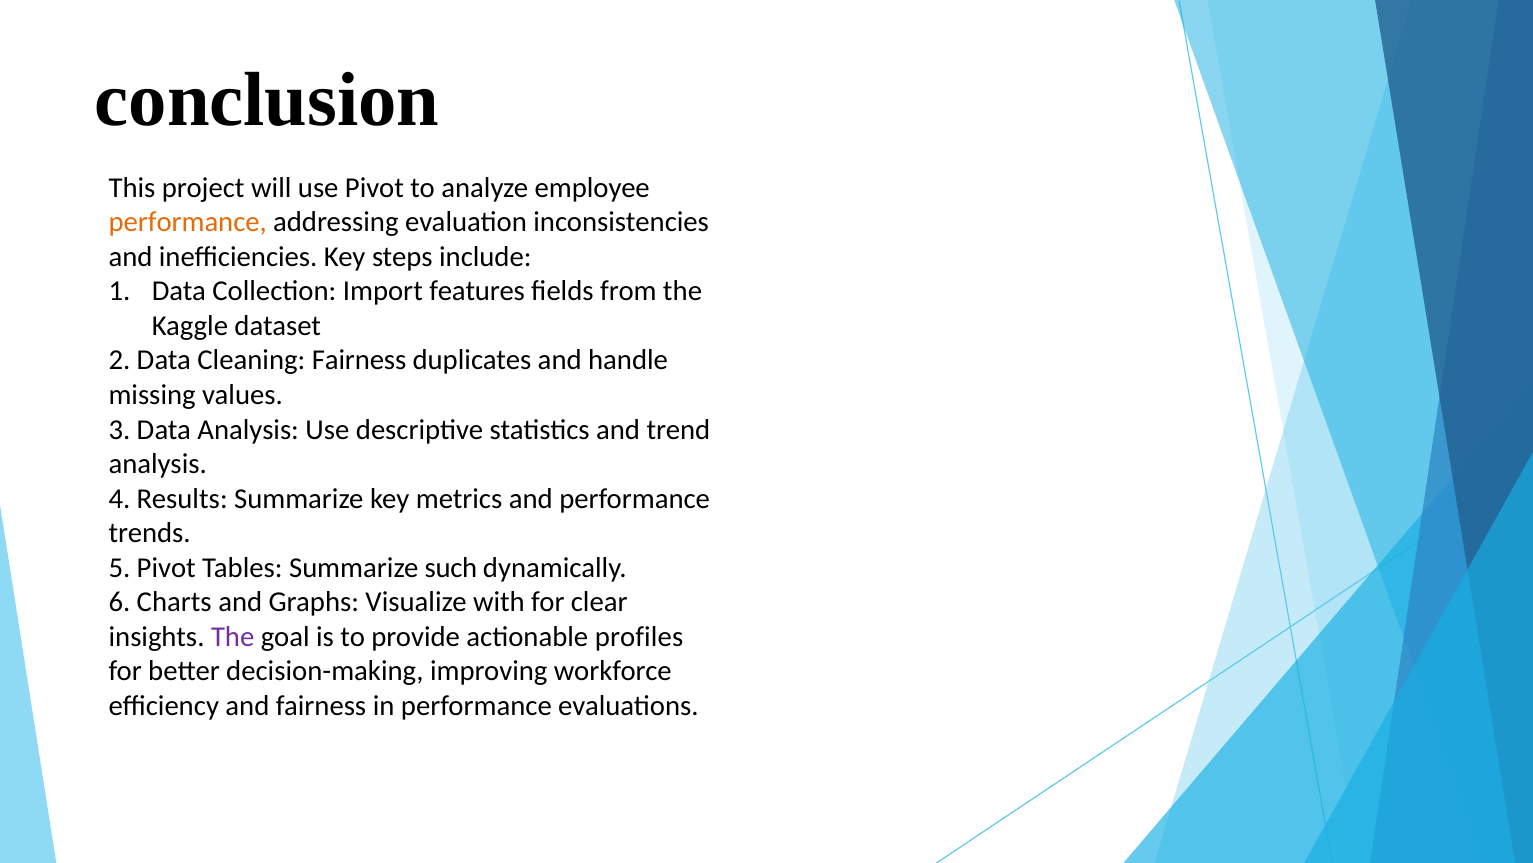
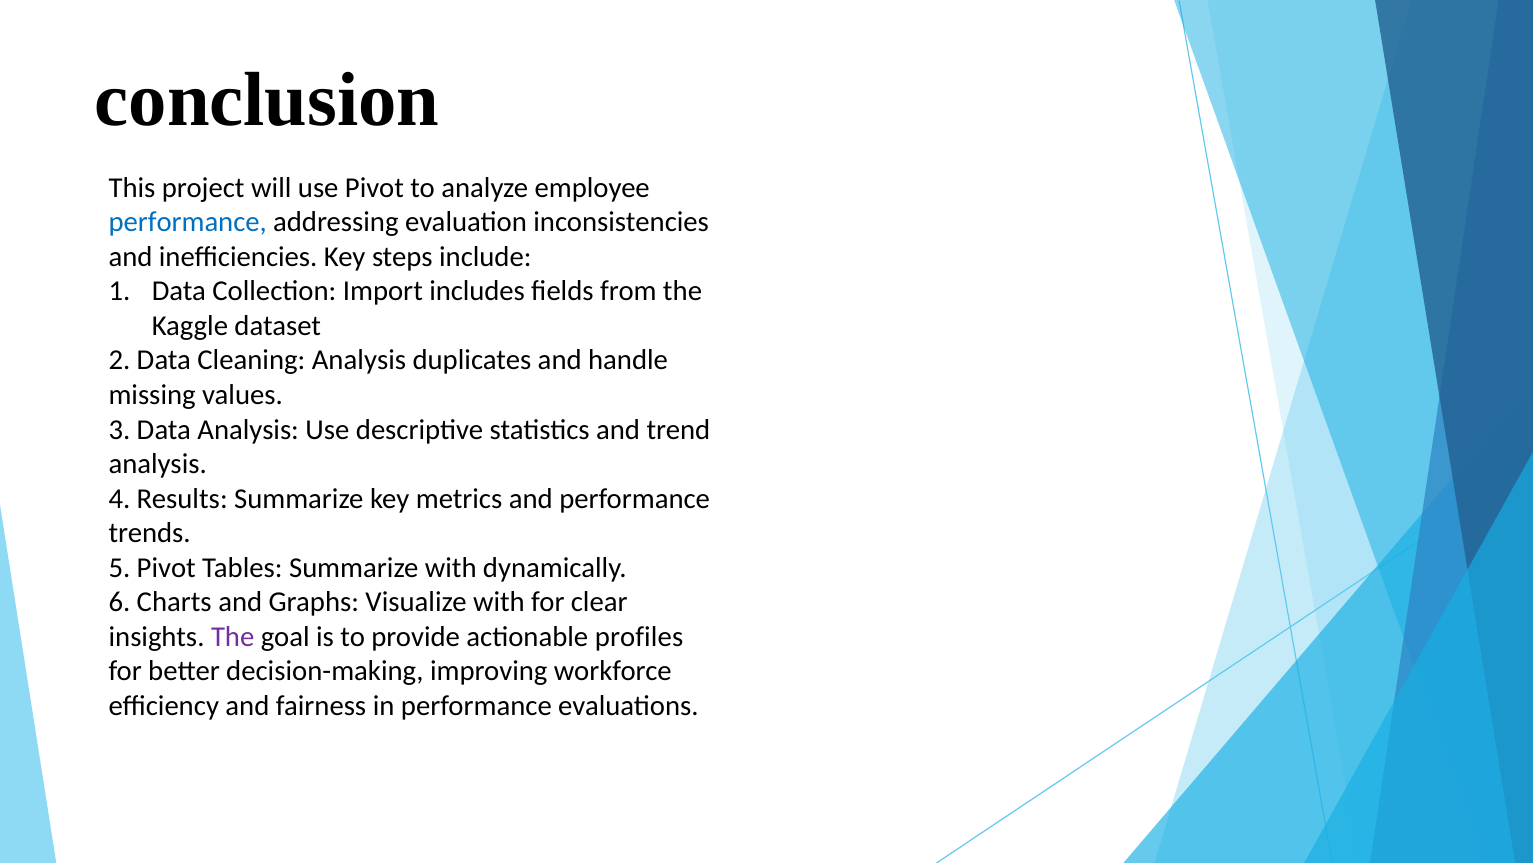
performance colour: orange -> blue (188, 222)
features: features -> includes (477, 291)
Cleaning Fairness: Fairness -> Analysis (359, 360)
Summarize such: such -> with (451, 567)
